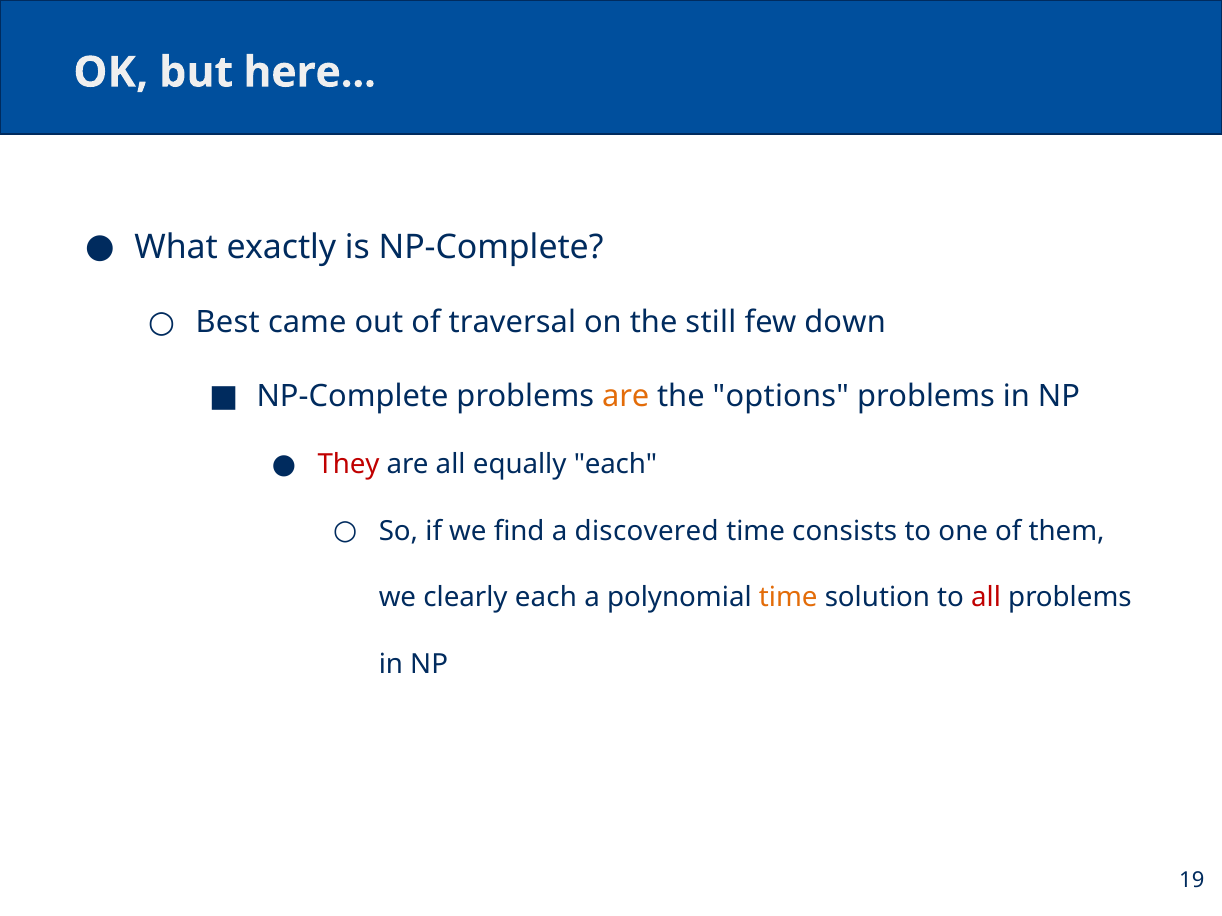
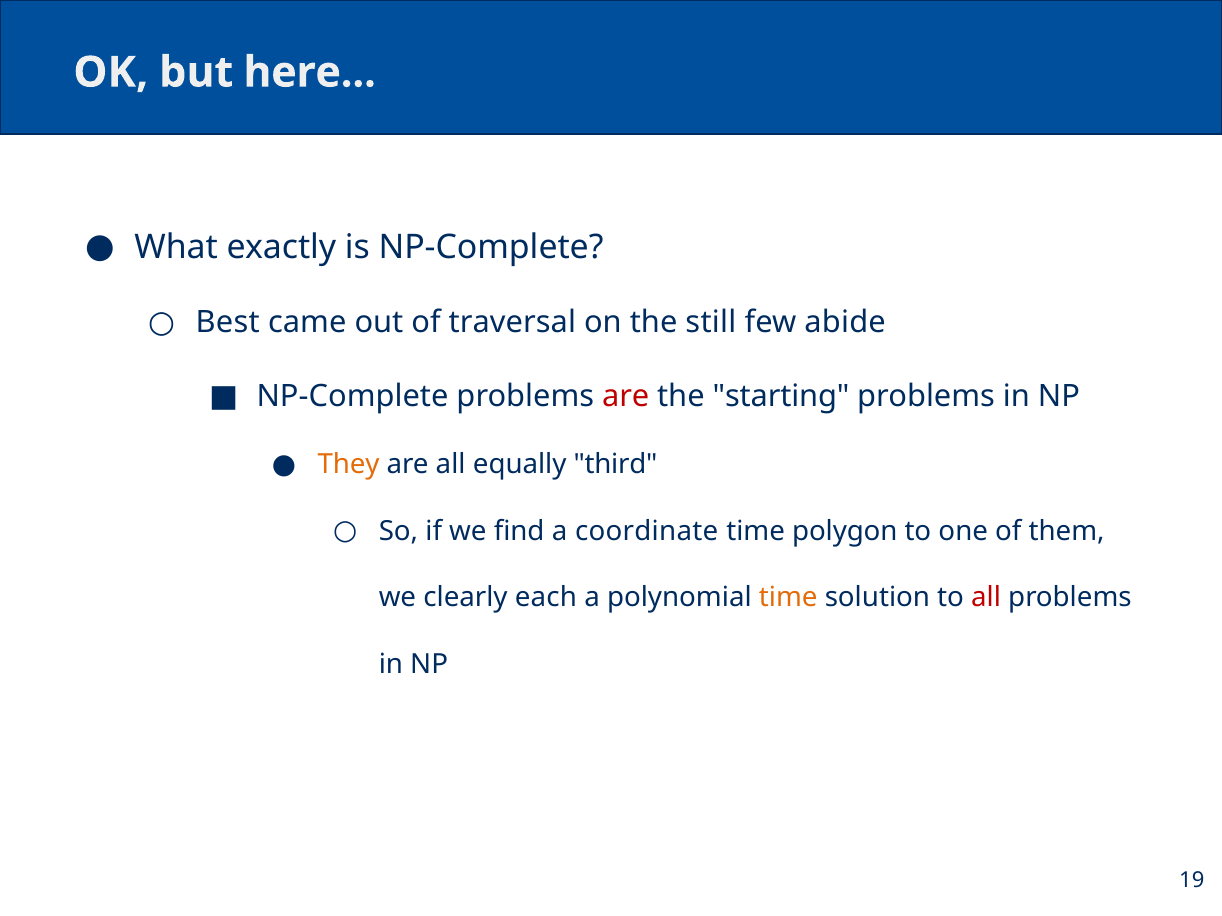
down: down -> abide (845, 323)
are colour: orange -> red (626, 397)
options: options -> starting (781, 397)
They colour: red -> orange (349, 465)
equally each: each -> third (615, 465)
discovered: discovered -> coordinate (647, 531)
consists: consists -> polygon (845, 531)
